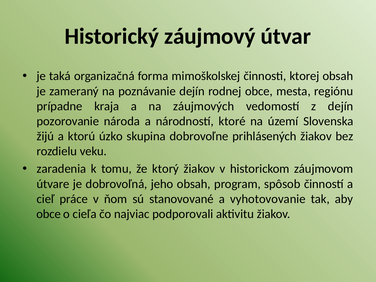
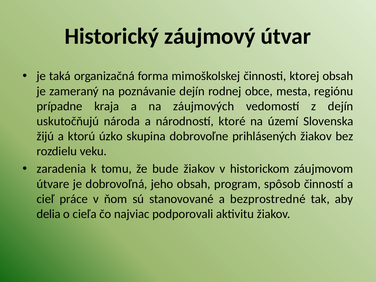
pozorovanie: pozorovanie -> uskutočňujú (68, 121)
ktorý: ktorý -> bude (165, 169)
vyhotovovanie: vyhotovovanie -> bezprostredné (268, 199)
obce: obce -> delia (49, 214)
